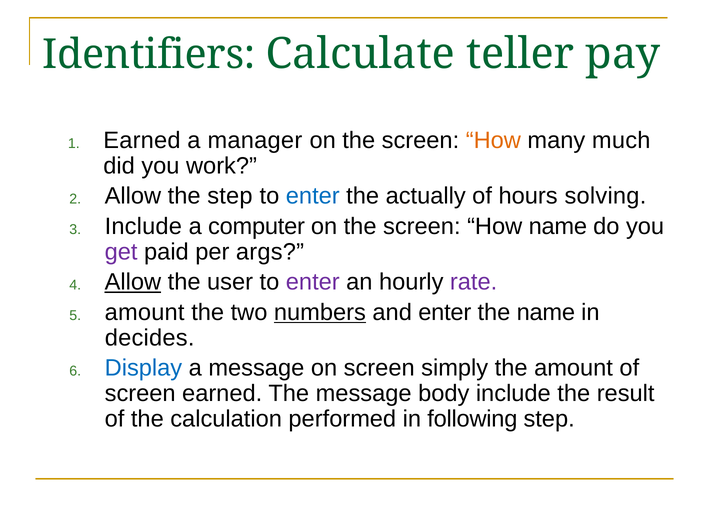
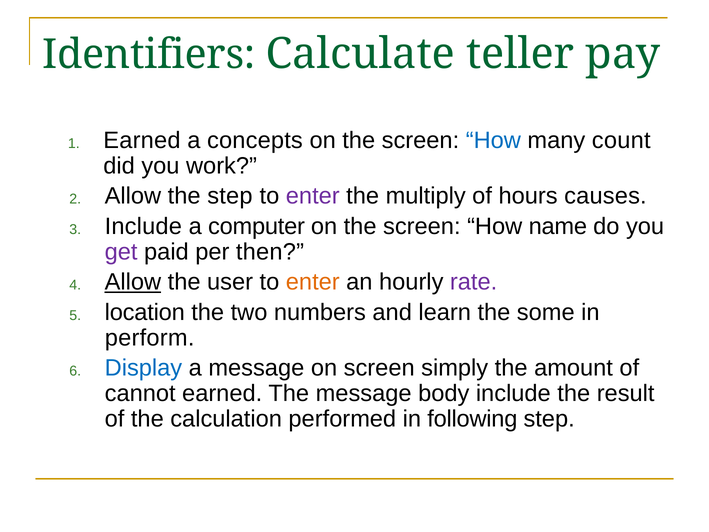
manager: manager -> concepts (255, 140)
How colour: orange -> blue (493, 140)
much: much -> count (621, 140)
enter colour: blue -> purple (313, 196)
actually: actually -> multiply (426, 196)
solving: solving -> causes (605, 196)
args: args -> then (270, 252)
enter colour: purple -> orange (313, 282)
amount: amount -> location (145, 312)
numbers underline: present -> none (320, 312)
and enter: enter -> learn (445, 312)
the name: name -> some (546, 312)
decides: decides -> perform (150, 338)
screen: screen -> cannot (140, 393)
